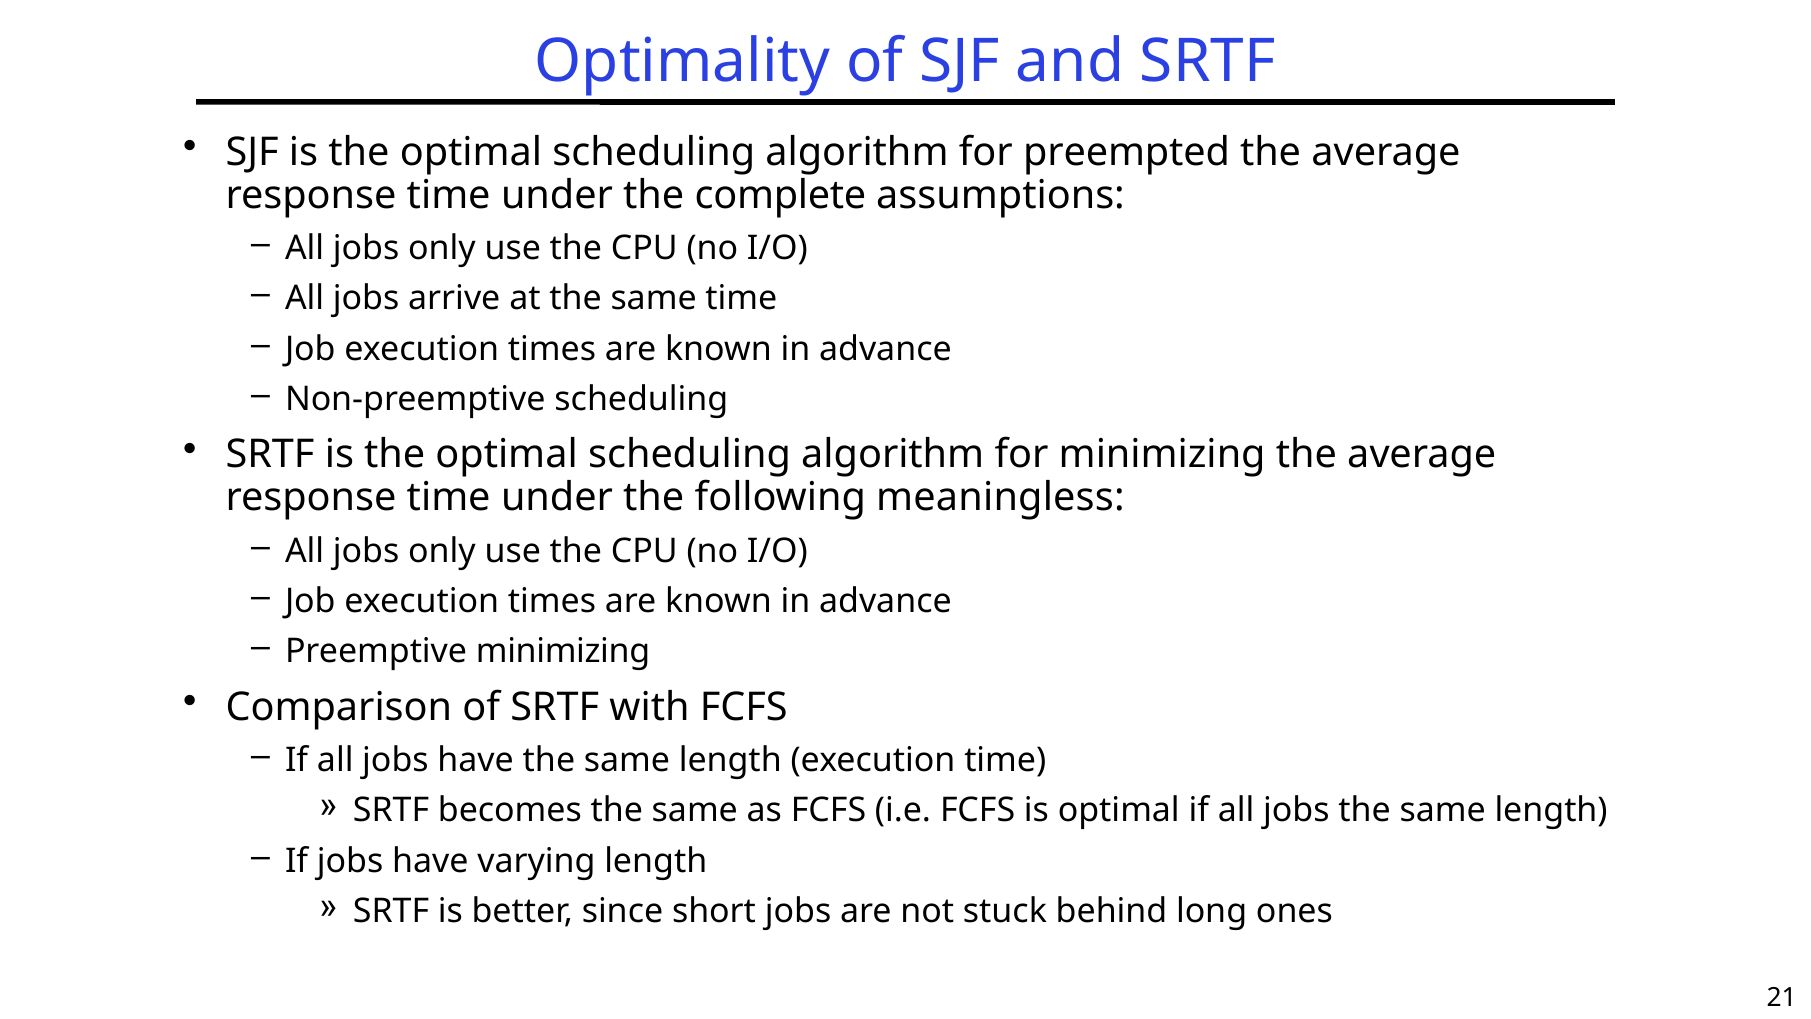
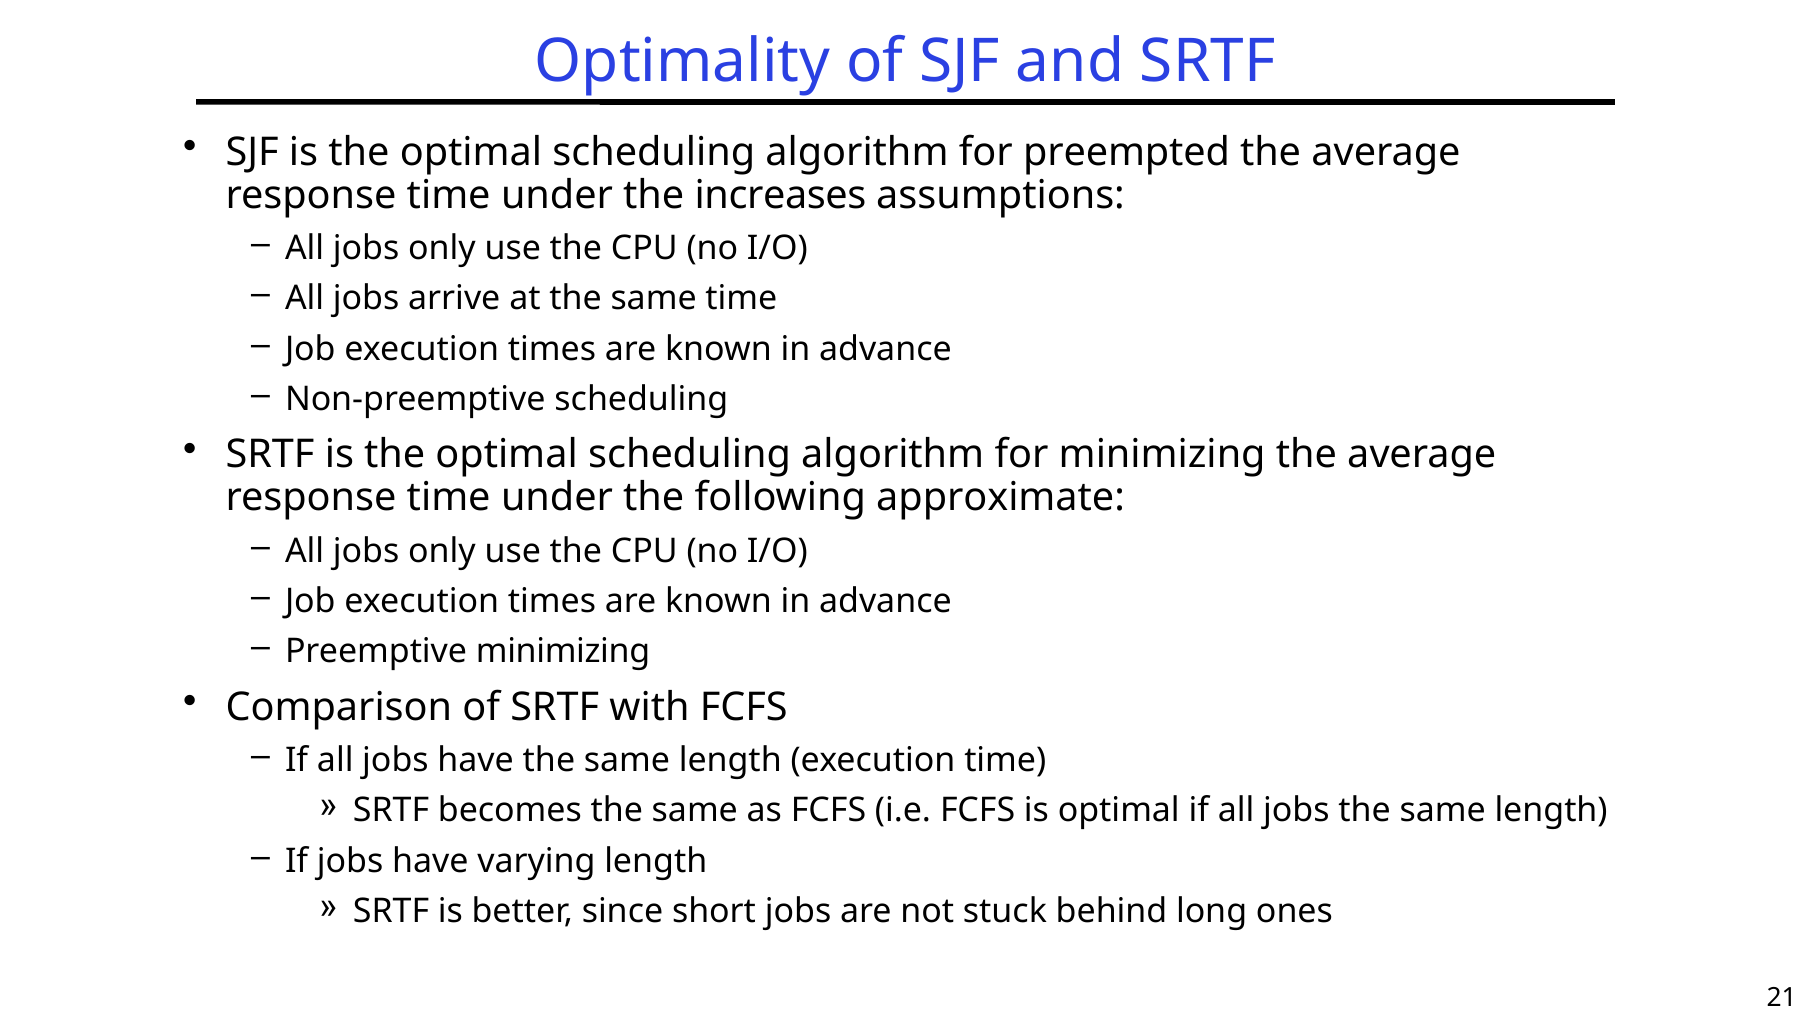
complete: complete -> increases (781, 195)
meaningless: meaningless -> approximate (1001, 497)
